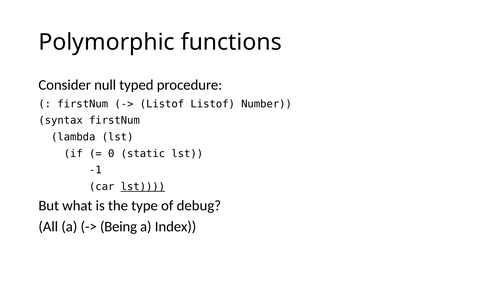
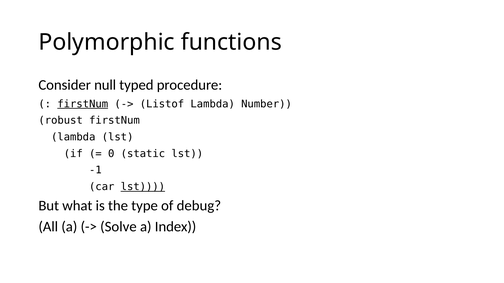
firstNum underline: none -> present (83, 104)
Listof Listof: Listof -> Lambda (213, 104)
syntax: syntax -> robust (61, 121)
Being: Being -> Solve (118, 227)
